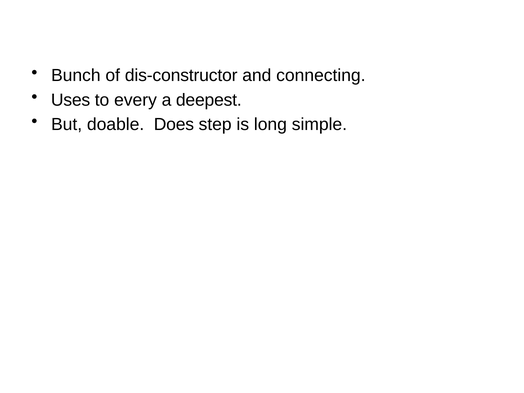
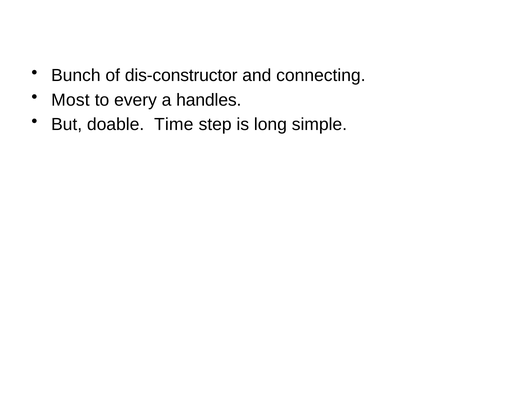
Uses: Uses -> Most (70, 100)
deepest: deepest -> handles (209, 100)
Does: Does -> Time (174, 124)
